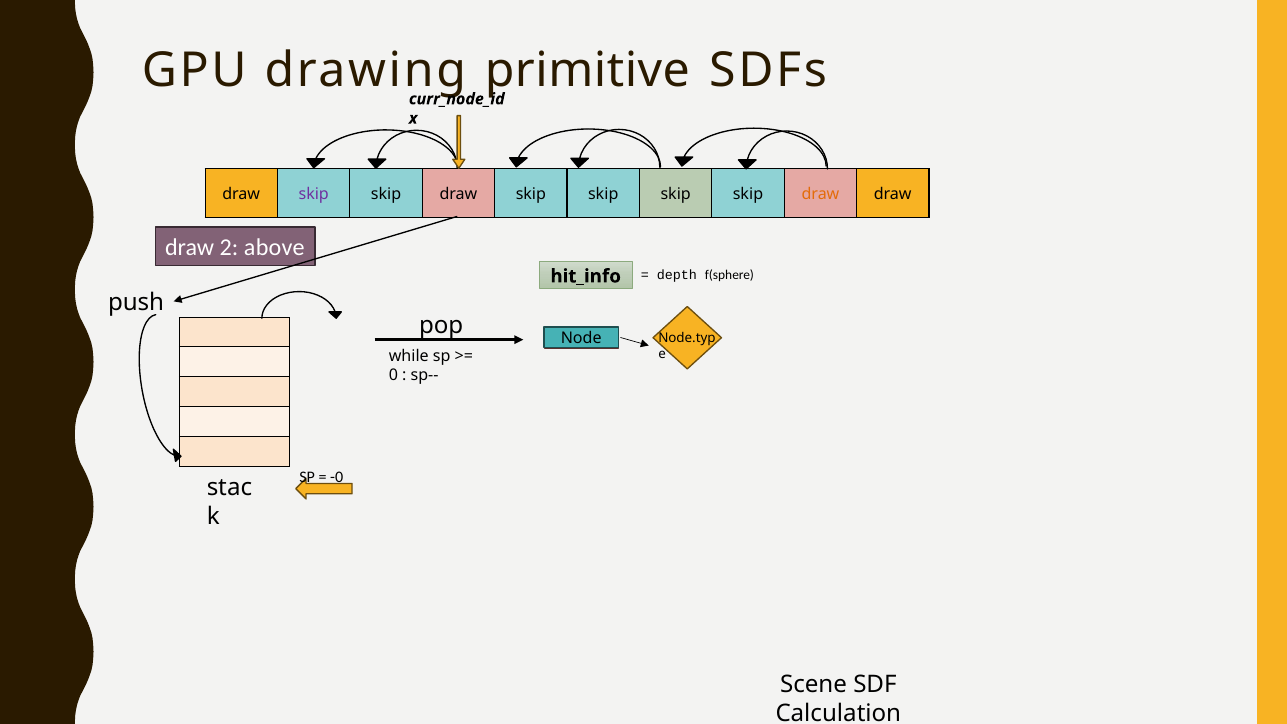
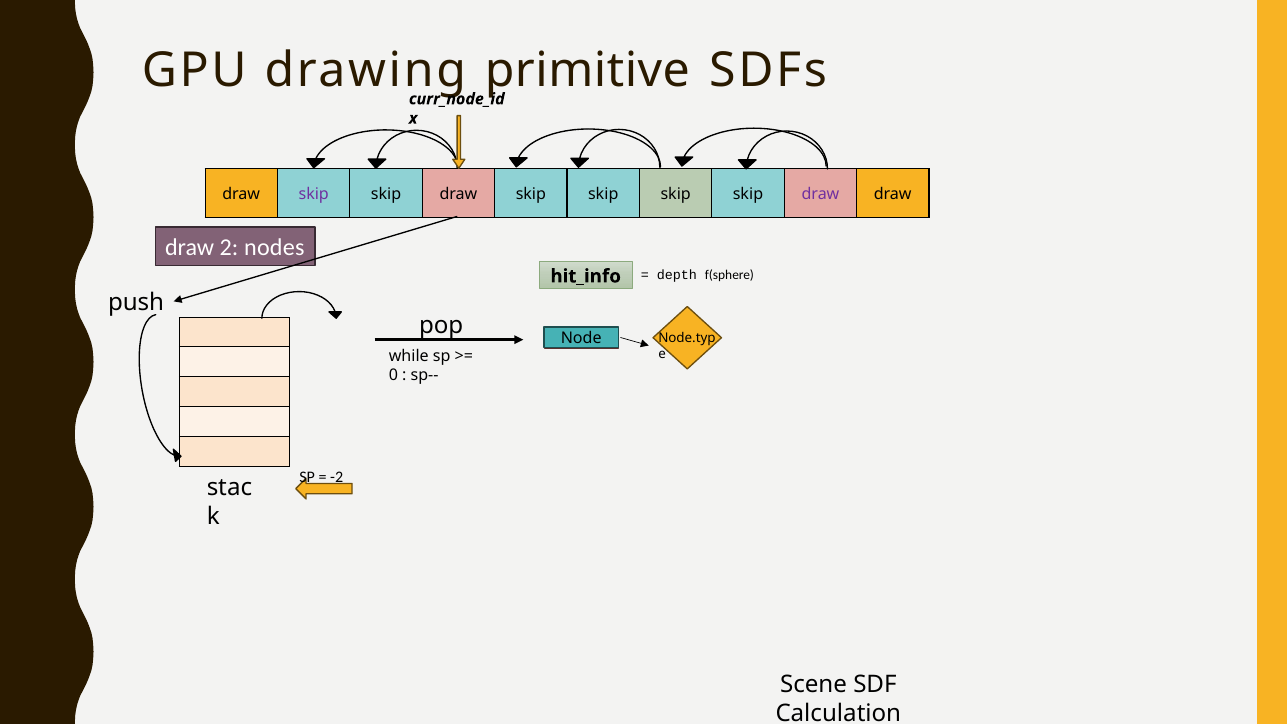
draw colour: orange -> purple (820, 194)
above: above -> nodes (274, 248)
-0: -0 -> -2 (337, 477)
